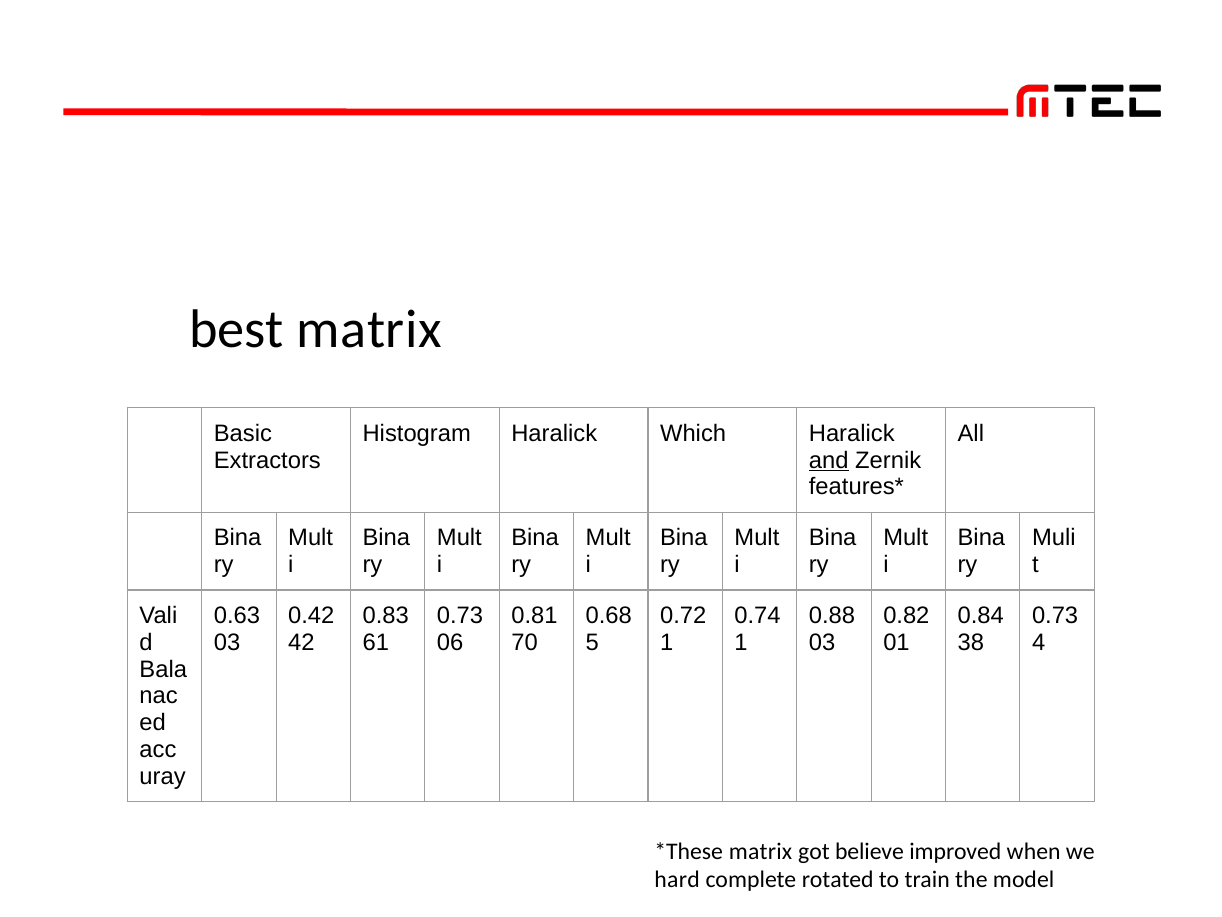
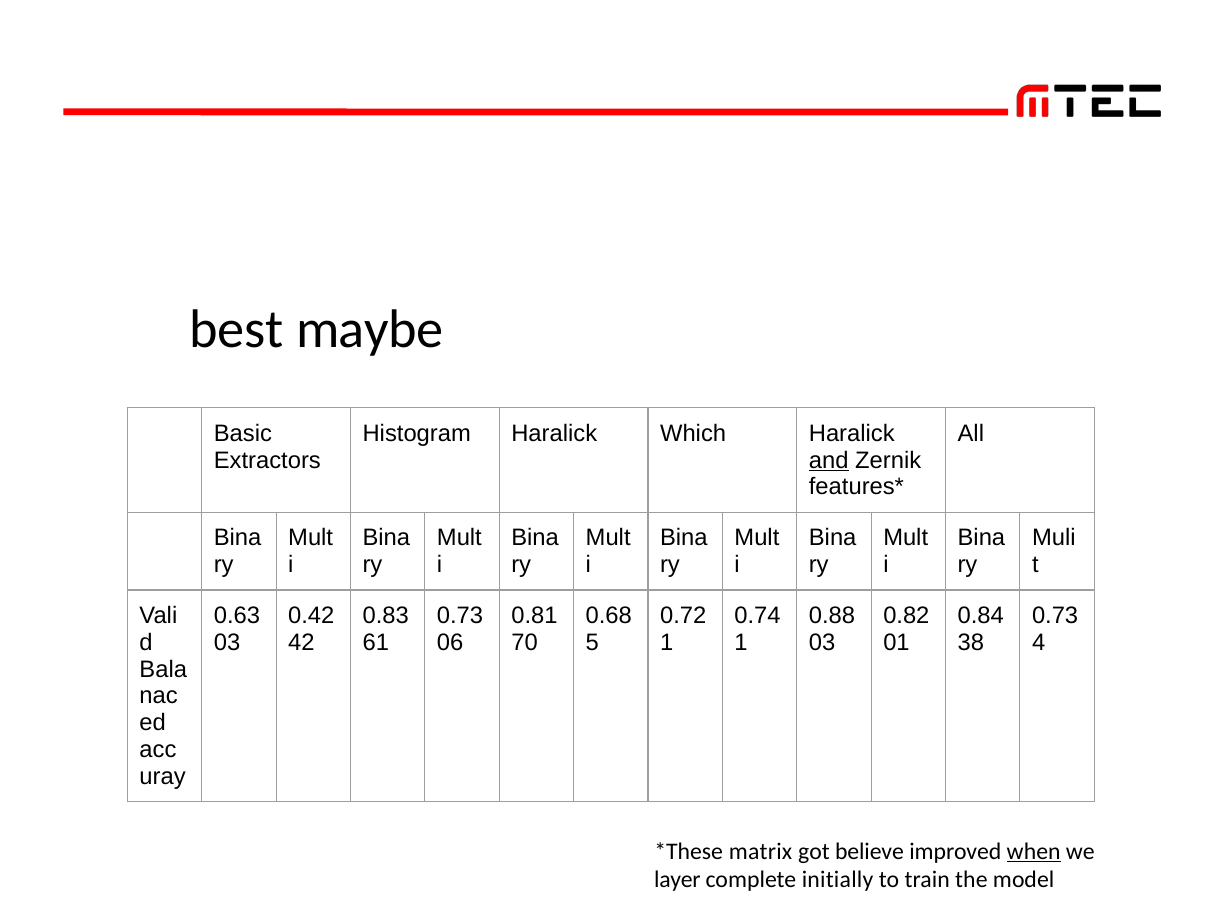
best matrix: matrix -> maybe (370, 329)
when underline: none -> present (1034, 851)
hard: hard -> layer (677, 879)
rotated: rotated -> initially (838, 879)
